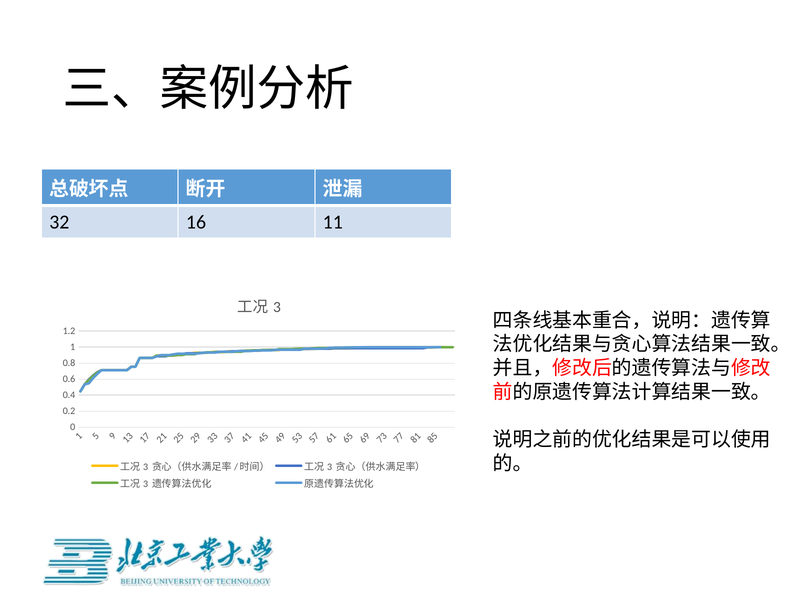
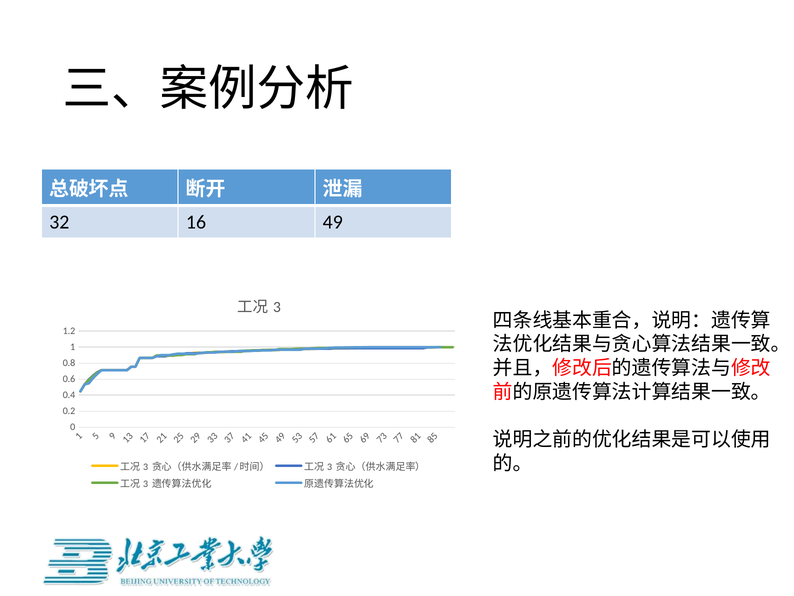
11: 11 -> 49 (333, 222)
